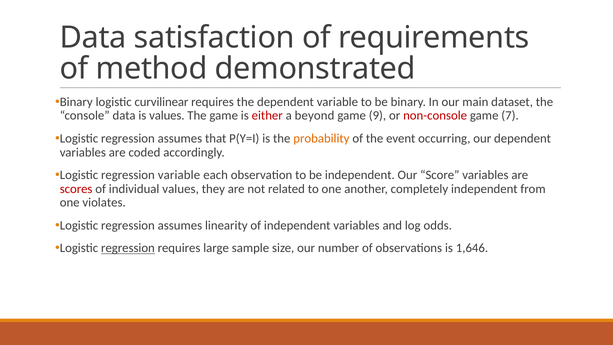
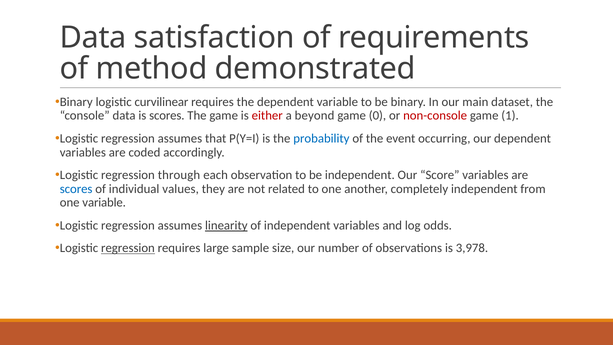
is values: values -> scores (167, 116)
9: 9 -> 0 (377, 116)
7: 7 -> 1 (510, 116)
probability colour: orange -> blue (321, 138)
regression variable: variable -> through (179, 175)
scores colour: red -> blue (76, 189)
one violates: violates -> variable (104, 203)
linearity underline: none -> present (226, 225)
1,646: 1,646 -> 3,978 (472, 248)
